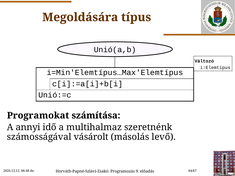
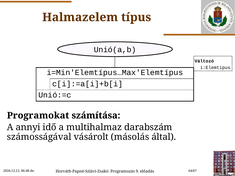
Megoldására: Megoldására -> Halmazelem (80, 17)
szeretnénk: szeretnénk -> darabszám (148, 127)
levő: levő -> által (164, 137)
